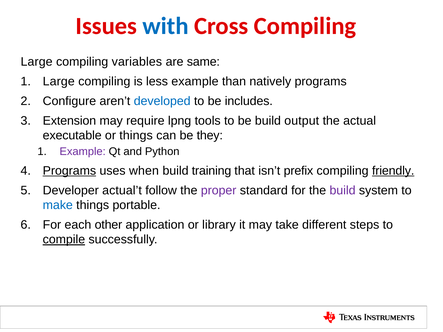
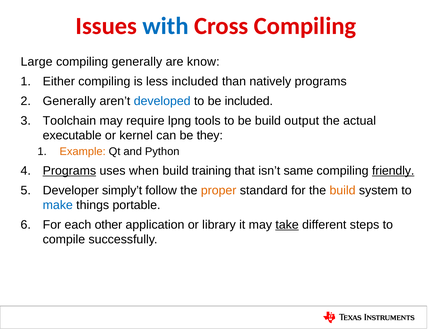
compiling variables: variables -> generally (137, 62)
same: same -> know (203, 62)
Large: Large -> Either (59, 81)
less example: example -> included (195, 81)
Configure: Configure -> Generally (69, 101)
be includes: includes -> included (249, 101)
Extension: Extension -> Toolchain (69, 121)
or things: things -> kernel (136, 136)
Example colour: purple -> orange (83, 152)
prefix: prefix -> same (298, 171)
actual’t: actual’t -> simply’t (122, 190)
proper colour: purple -> orange (219, 190)
build colour: purple -> orange (343, 190)
take underline: none -> present (287, 225)
compile underline: present -> none (64, 240)
